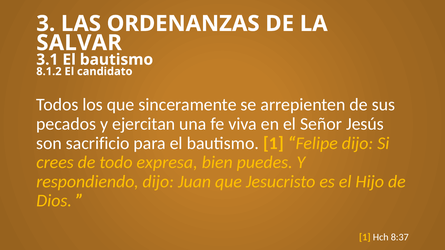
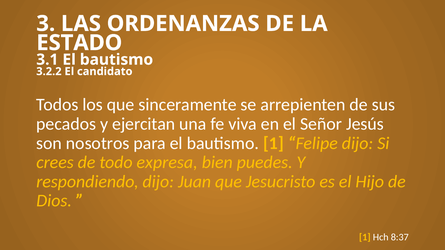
SALVAR: SALVAR -> ESTADO (79, 43)
8.1.2: 8.1.2 -> 3.2.2 (49, 72)
sacrificio: sacrificio -> nosotros (98, 143)
